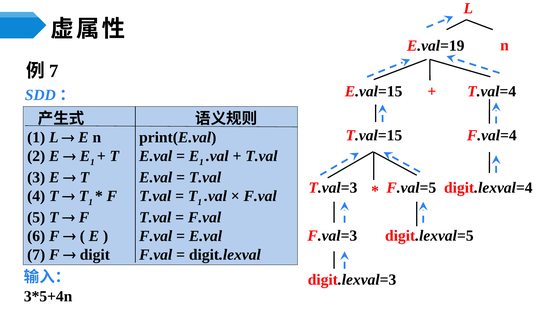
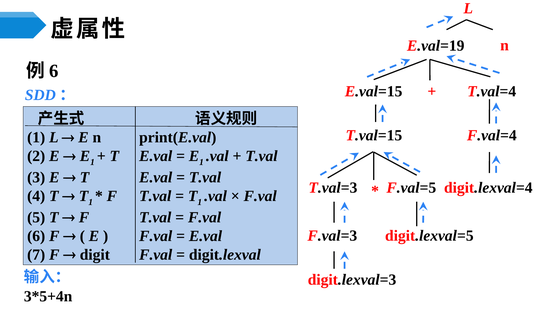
7: 7 -> 6 (54, 71)
